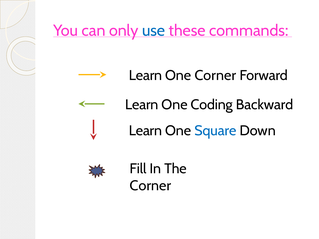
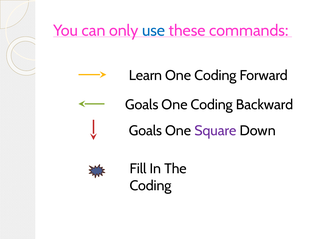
Corner: Corner -> Coding (215, 76)
Learn: Learn -> Goals (142, 105)
Learn: Learn -> Goals (145, 131)
Square colour: blue -> purple (215, 131)
Corner: Corner -> Coding (151, 186)
